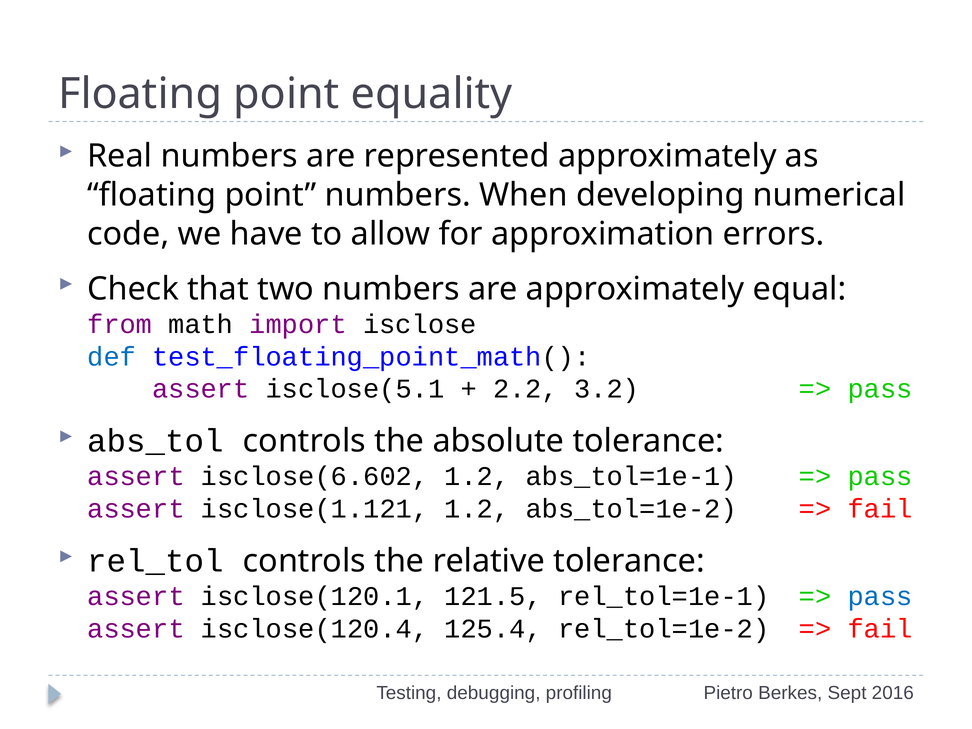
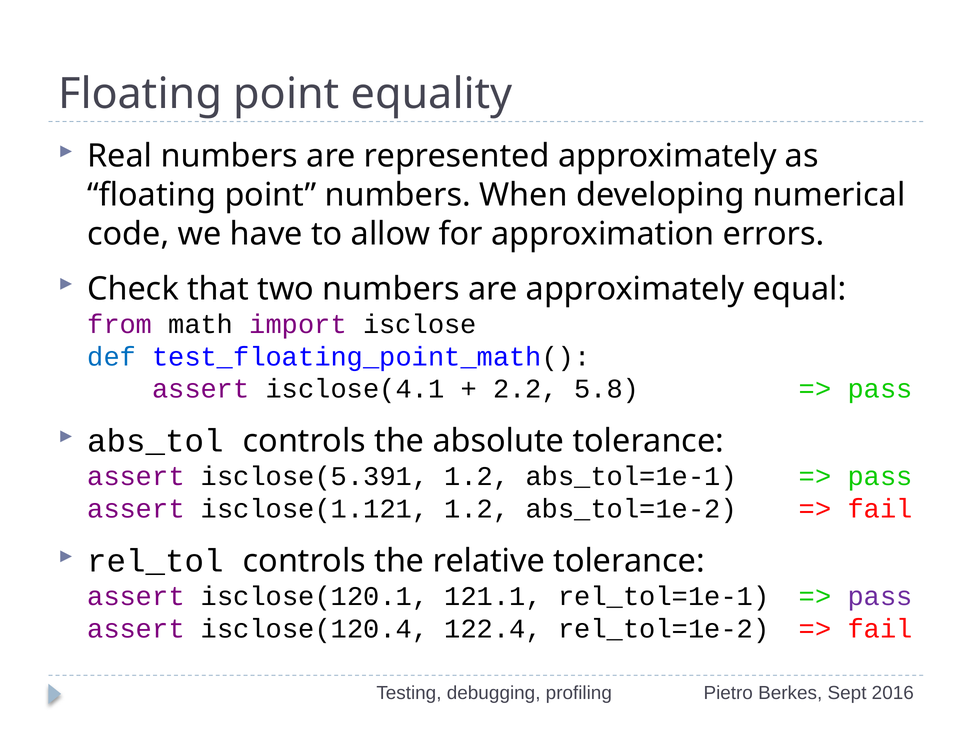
isclose(5.1: isclose(5.1 -> isclose(4.1 (355, 389)
3.2: 3.2 -> 5.8 (607, 389)
isclose(6.602: isclose(6.602 -> isclose(5.391 (315, 477)
121.5: 121.5 -> 121.1 (493, 596)
pass colour: blue -> purple (880, 596)
125.4: 125.4 -> 122.4 (493, 629)
